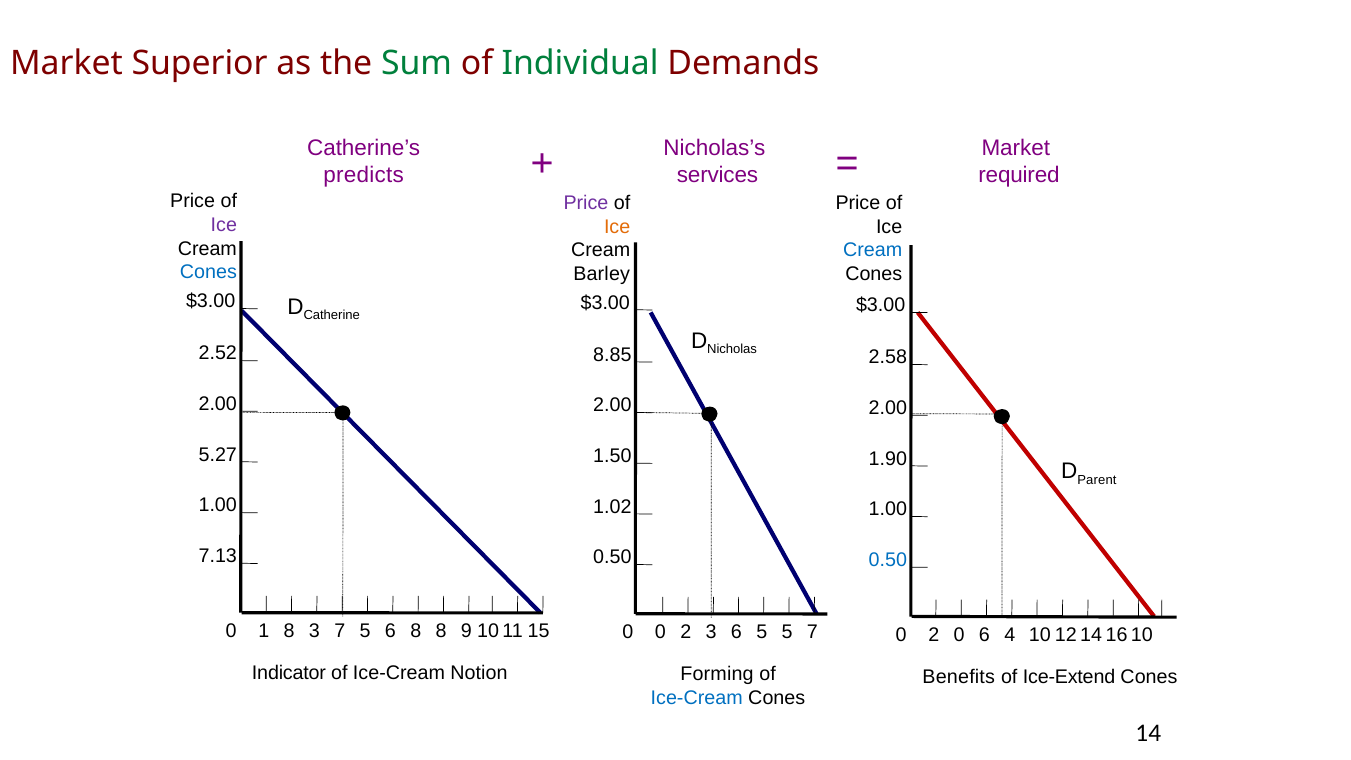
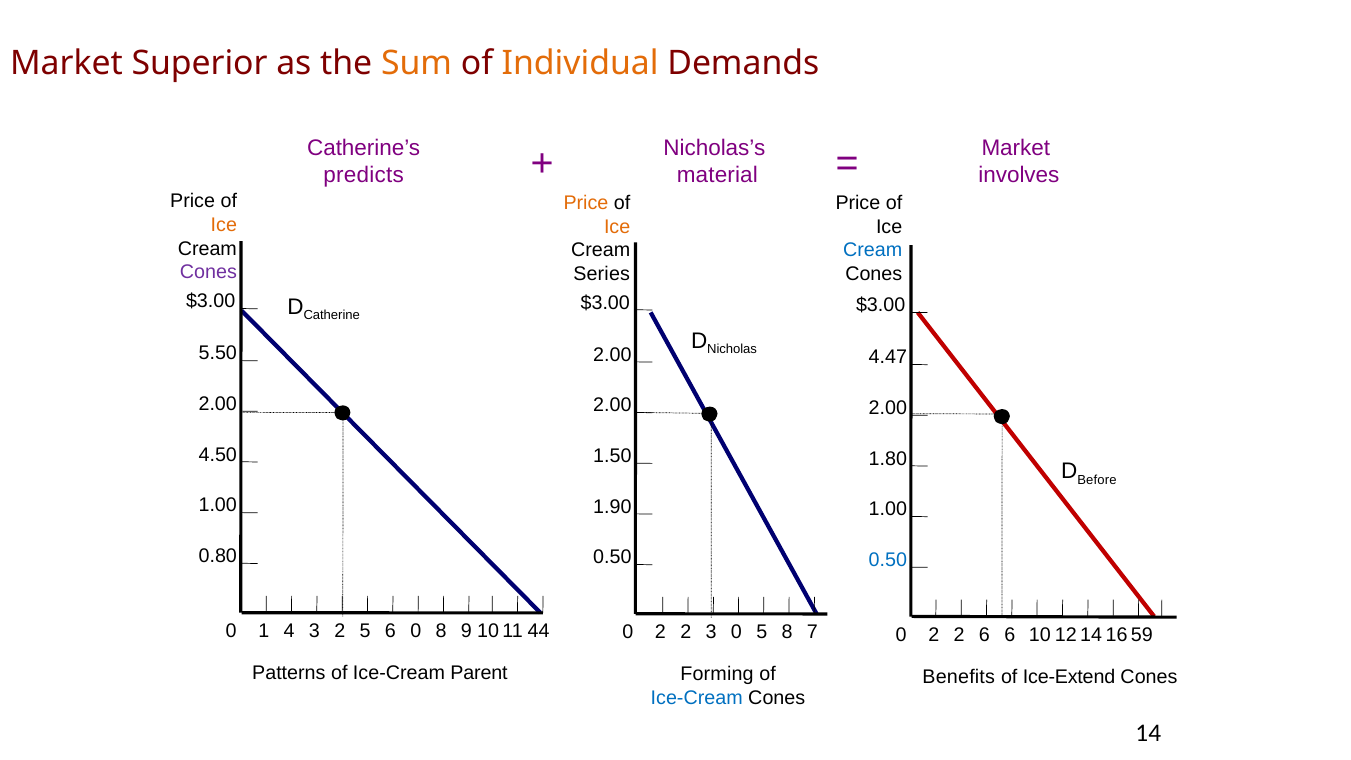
Sum colour: green -> orange (417, 63)
Individual colour: green -> orange (580, 63)
services: services -> material (717, 175)
required: required -> involves (1019, 175)
Price colour: purple -> orange (586, 203)
Ice colour: purple -> orange (224, 225)
Cones colour: blue -> purple (208, 272)
Barley: Barley -> Series (602, 274)
2.52: 2.52 -> 5.50 (218, 353)
8.85: 8.85 -> 2.00 (612, 355)
2.58: 2.58 -> 4.47 (888, 357)
5.27: 5.27 -> 4.50 (218, 455)
1.90: 1.90 -> 1.80 (888, 459)
Parent: Parent -> Before (1097, 480)
1.02: 1.02 -> 1.90 (612, 507)
7.13: 7.13 -> 0.80 (218, 556)
1 8: 8 -> 4 (289, 631)
3 7: 7 -> 2 (340, 631)
6 8: 8 -> 0 (416, 631)
15: 15 -> 44 (539, 631)
0 0: 0 -> 2 (660, 632)
3 6: 6 -> 0 (736, 632)
5 5: 5 -> 8 (787, 632)
0: 0 -> 2 (959, 635)
6 4: 4 -> 6 (1010, 635)
10: 10 -> 59 (1142, 635)
Indicator: Indicator -> Patterns (289, 673)
Notion: Notion -> Parent (479, 673)
